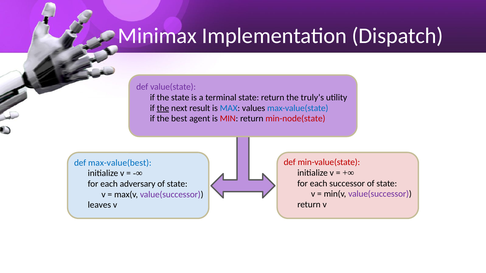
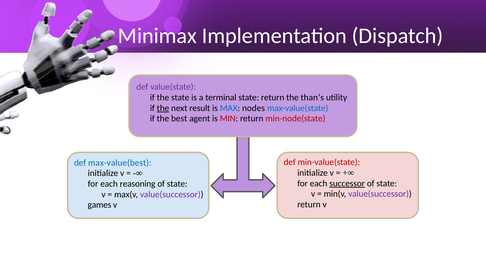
truly’s: truly’s -> than’s (312, 98)
values: values -> nodes (254, 108)
successor underline: none -> present (347, 184)
adversary: adversary -> reasoning (138, 184)
leaves: leaves -> games (99, 205)
